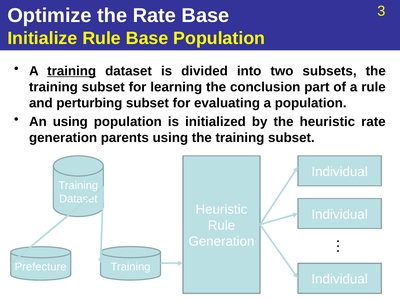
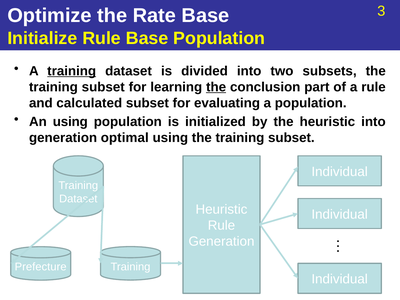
the underline: none -> present (216, 87)
perturbing: perturbing -> calculated (89, 103)
heuristic rate: rate -> into (373, 122)
parents: parents -> optimal (125, 138)
